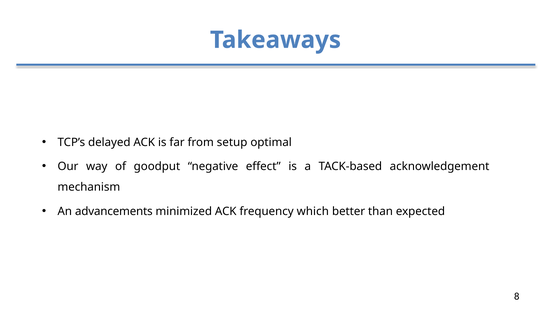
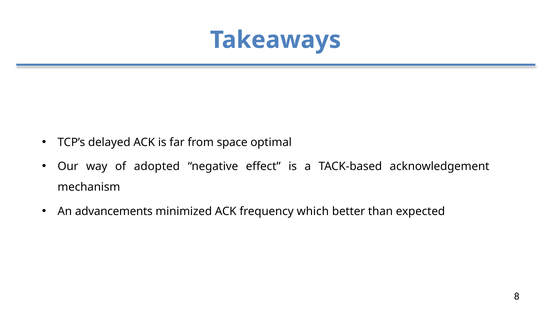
setup: setup -> space (232, 142)
goodput: goodput -> adopted (157, 166)
